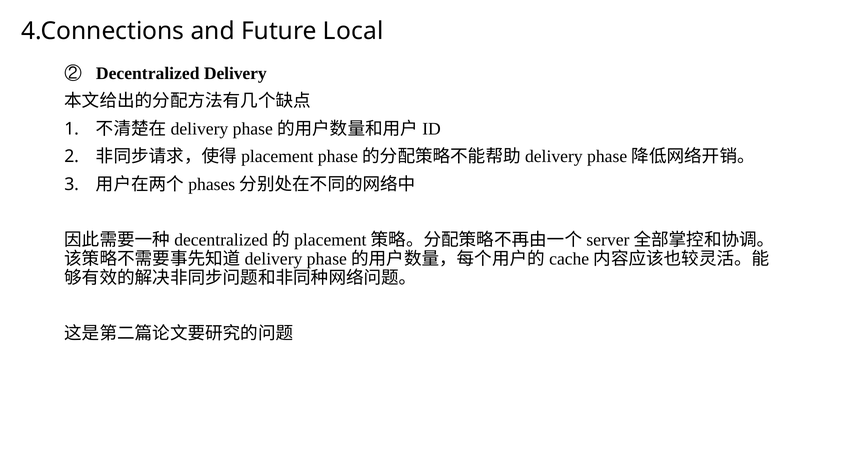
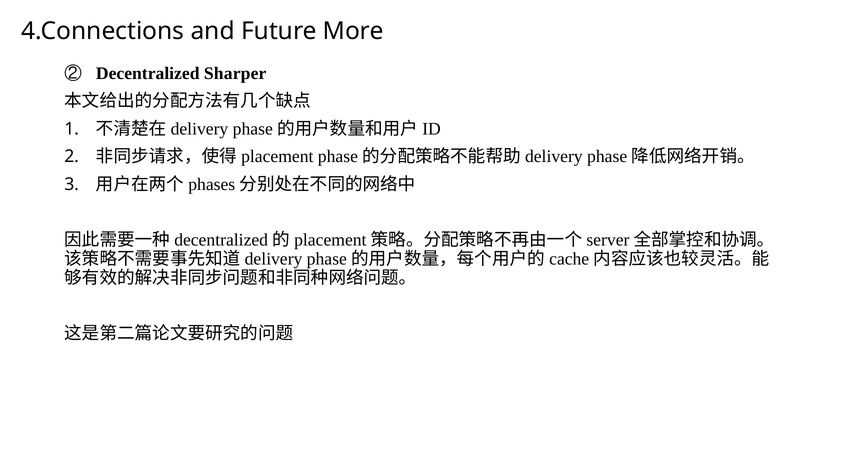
Local: Local -> More (353, 31)
Delivery: Delivery -> Sharper (235, 73)
